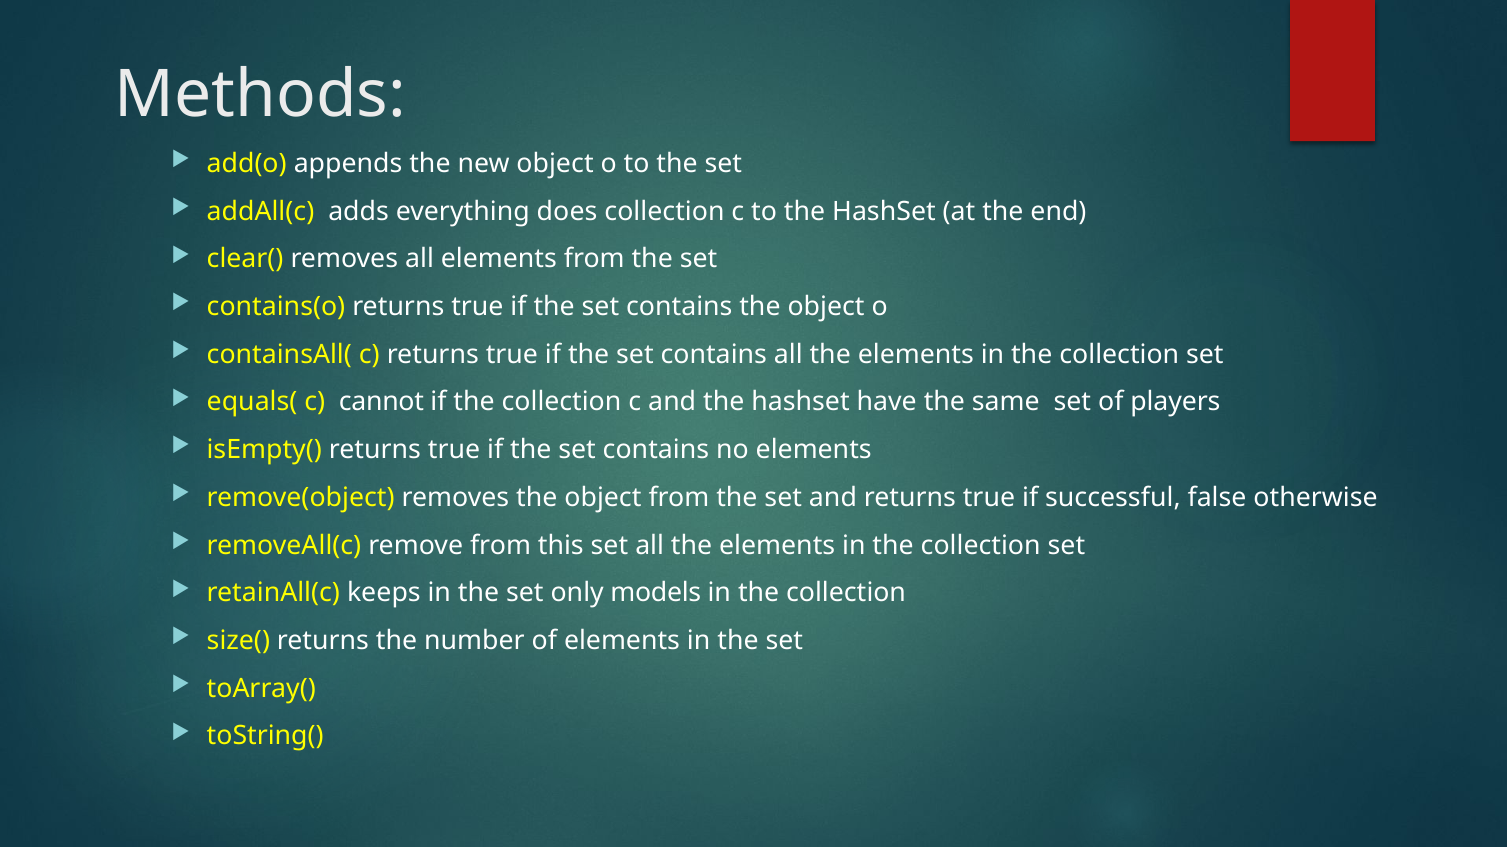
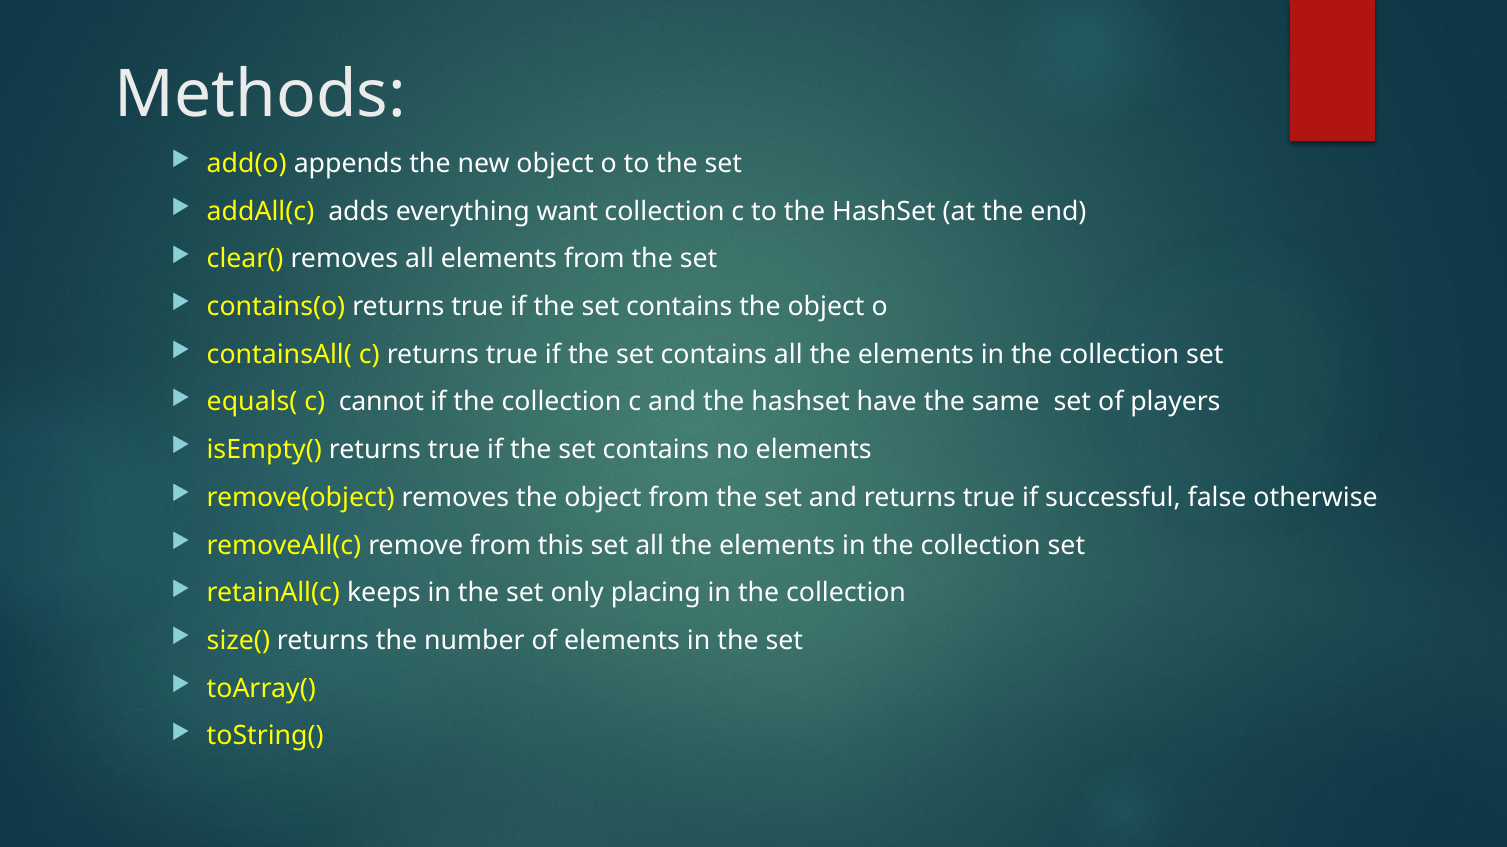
does: does -> want (567, 211)
models: models -> placing (656, 593)
